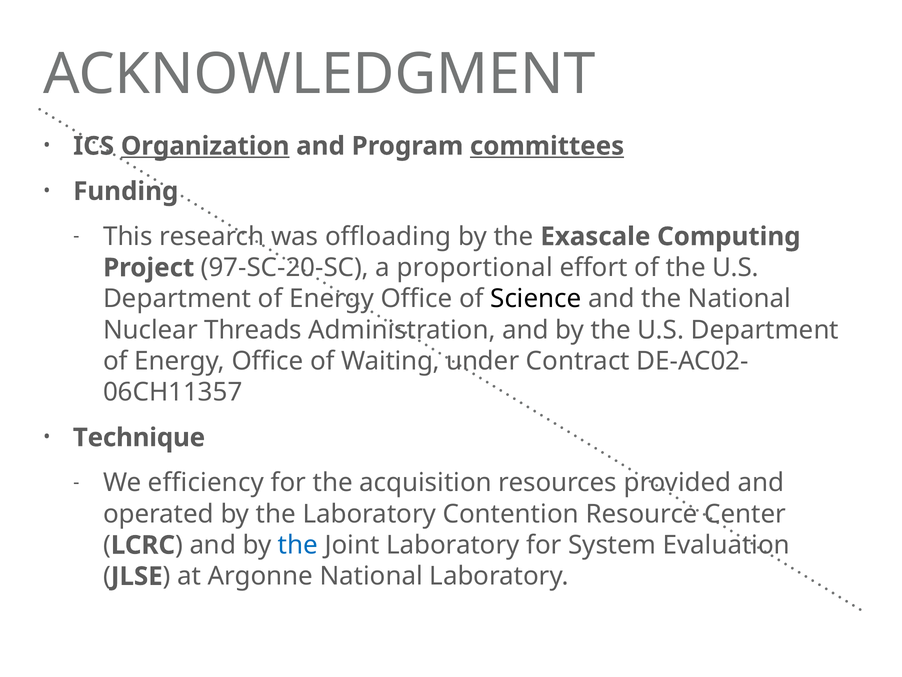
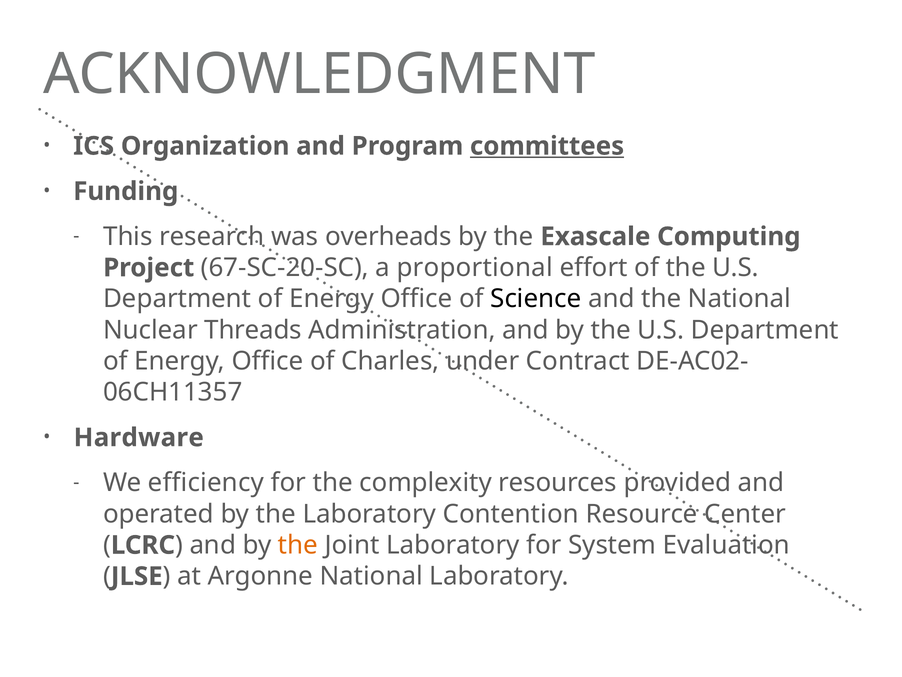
Organization underline: present -> none (205, 146)
offloading: offloading -> overheads (388, 236)
97-SC-20-SC: 97-SC-20-SC -> 67-SC-20-SC (285, 268)
Waiting: Waiting -> Charles (390, 361)
Technique: Technique -> Hardware (139, 437)
acquisition: acquisition -> complexity (426, 483)
the colour: blue -> orange (298, 545)
